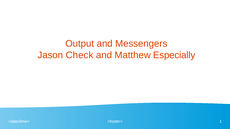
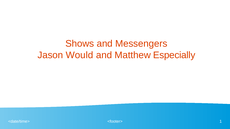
Output: Output -> Shows (80, 44)
Check: Check -> Would (80, 55)
